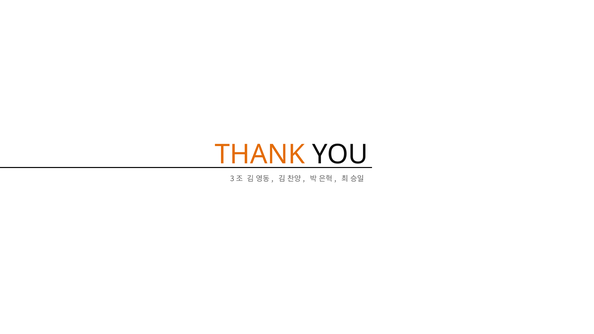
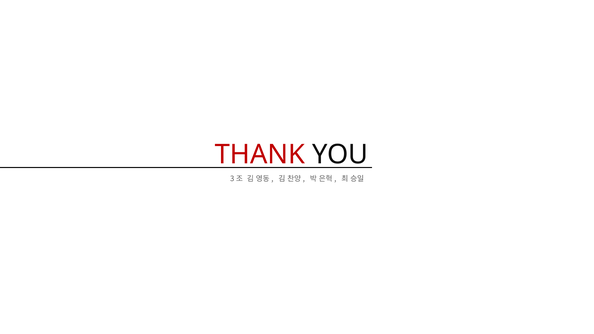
THANK colour: orange -> red (260, 154)
